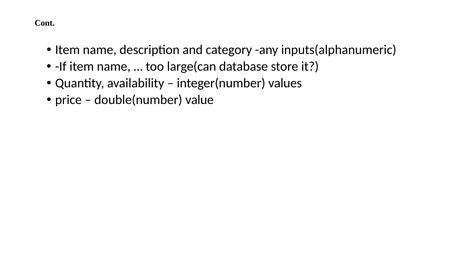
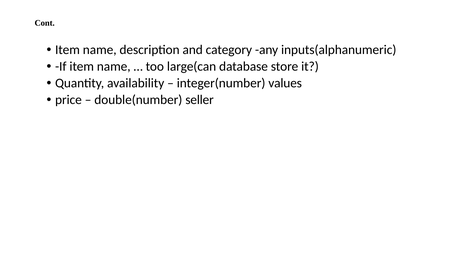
value: value -> seller (200, 100)
